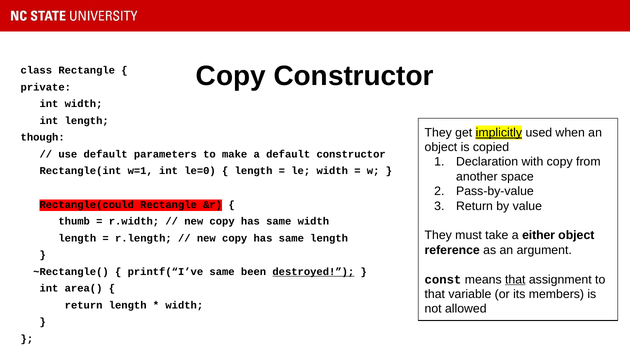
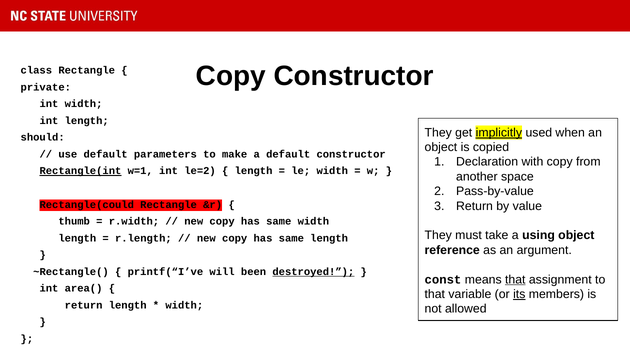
though: though -> should (43, 138)
Rectangle(int underline: none -> present (80, 171)
le=0: le=0 -> le=2 (200, 171)
either: either -> using (539, 236)
printf(“I’ve same: same -> will (222, 272)
its underline: none -> present (519, 295)
